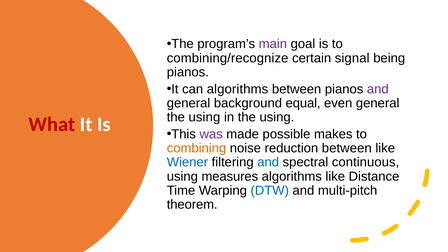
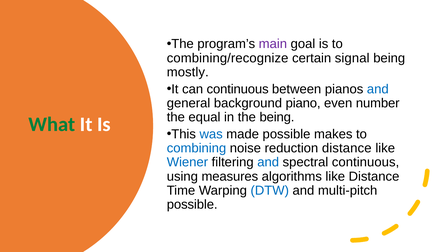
pianos: pianos -> mostly (188, 72)
can algorithms: algorithms -> continuous (238, 89)
and colour: purple -> blue (378, 89)
equal: equal -> piano (303, 103)
even general: general -> number (378, 103)
using: using -> equal (204, 117)
in the using: using -> being (277, 117)
What colour: red -> green (52, 124)
was colour: purple -> blue (211, 134)
combining colour: orange -> blue (197, 148)
reduction between: between -> distance (347, 148)
theorem: theorem -> possible (192, 205)
